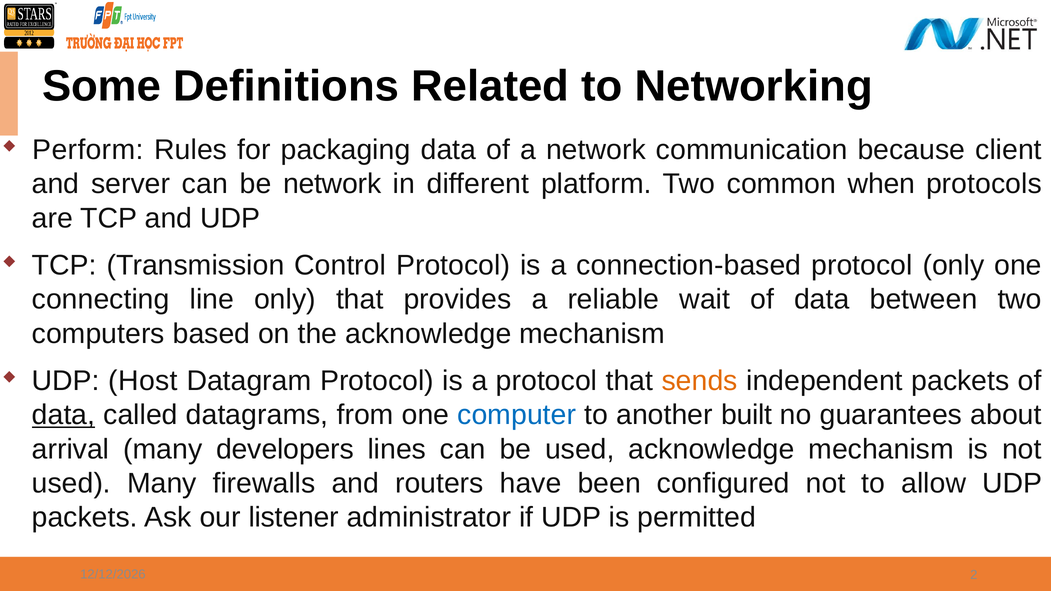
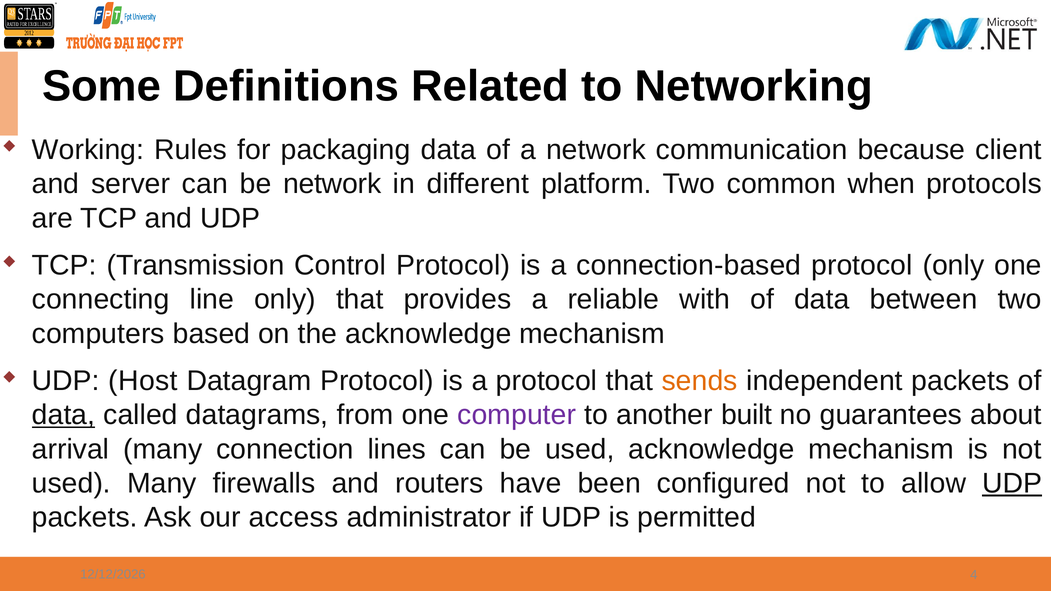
Perform: Perform -> Working (88, 150)
wait: wait -> with (705, 300)
computer colour: blue -> purple (517, 415)
developers: developers -> connection (285, 449)
UDP underline: none -> present (1012, 484)
listener: listener -> access (294, 518)
2: 2 -> 4 (974, 575)
